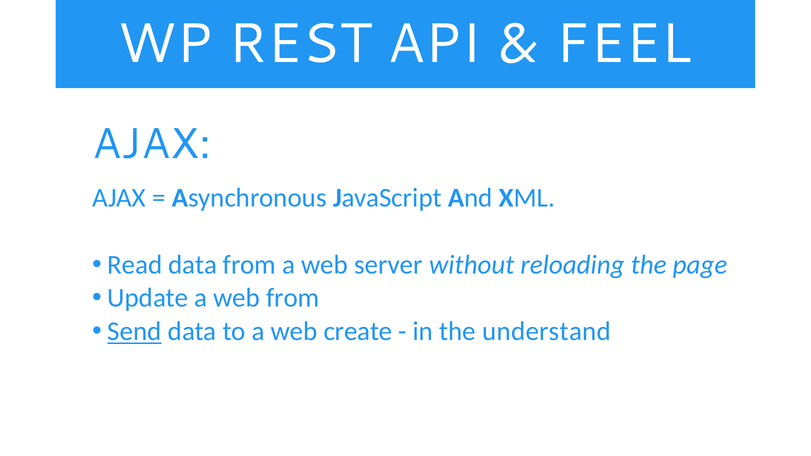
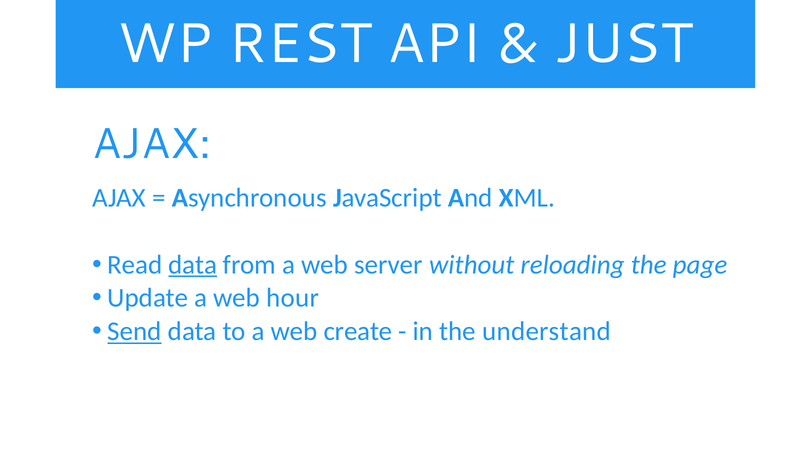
FEEL: FEEL -> JUST (624, 44)
data underline: none -> present (193, 265)
web from: from -> hour (293, 298)
